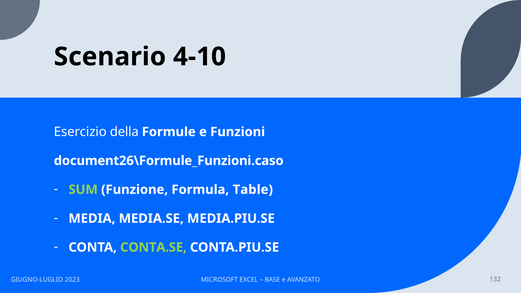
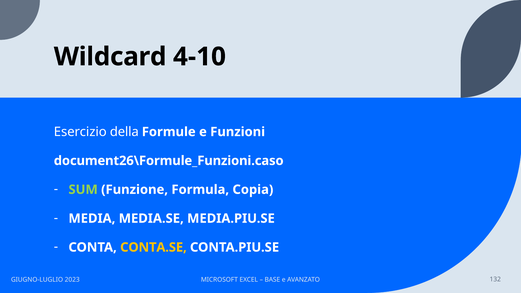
Scenario: Scenario -> Wildcard (110, 57)
Table: Table -> Copia (253, 190)
CONTA.SE colour: light green -> yellow (153, 247)
